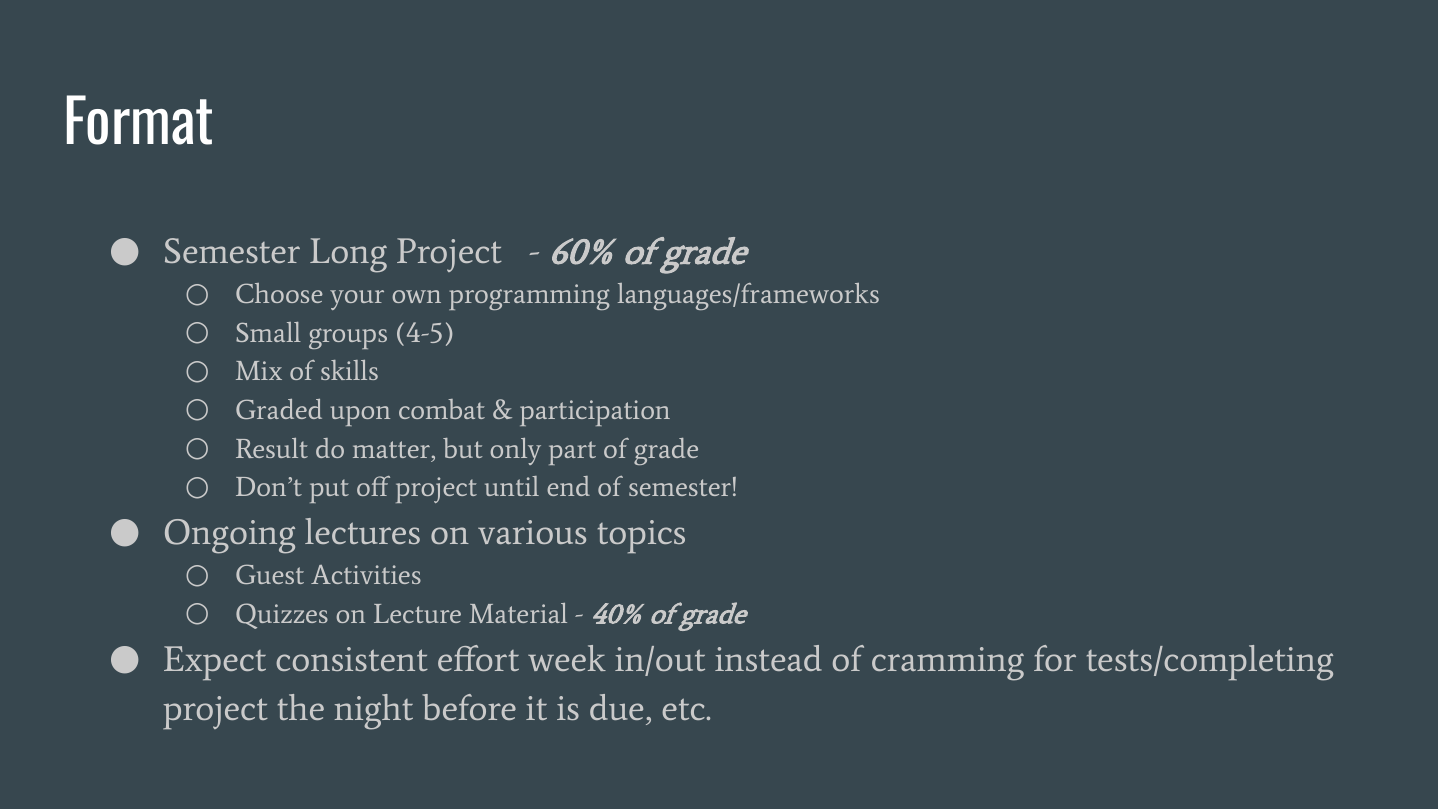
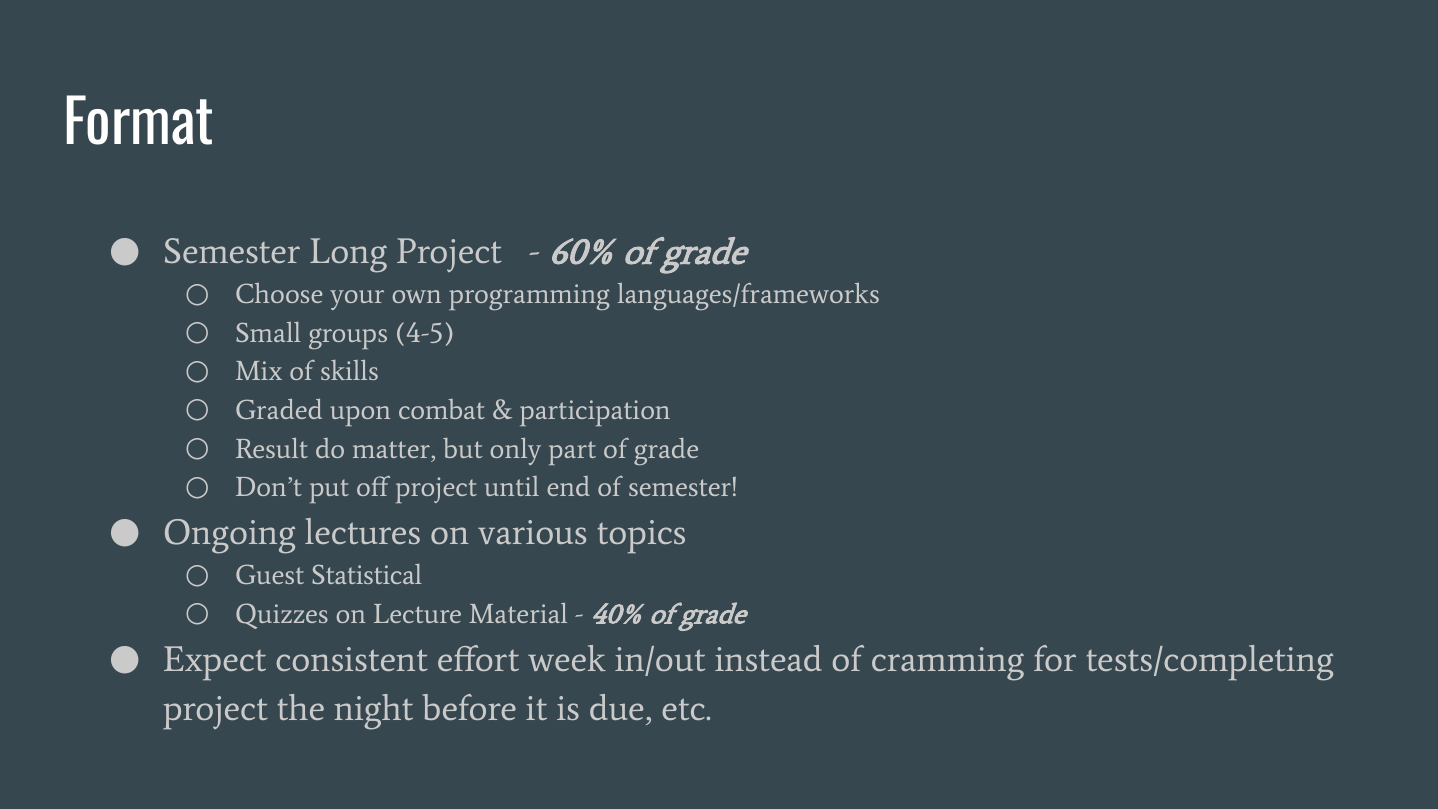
Activities: Activities -> Statistical (367, 575)
